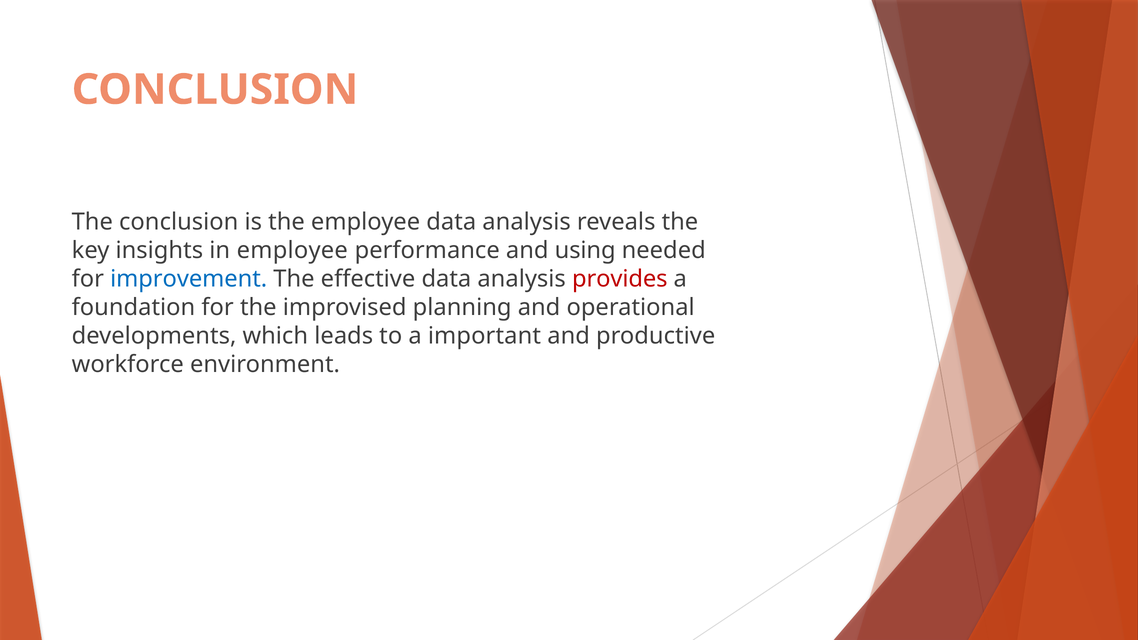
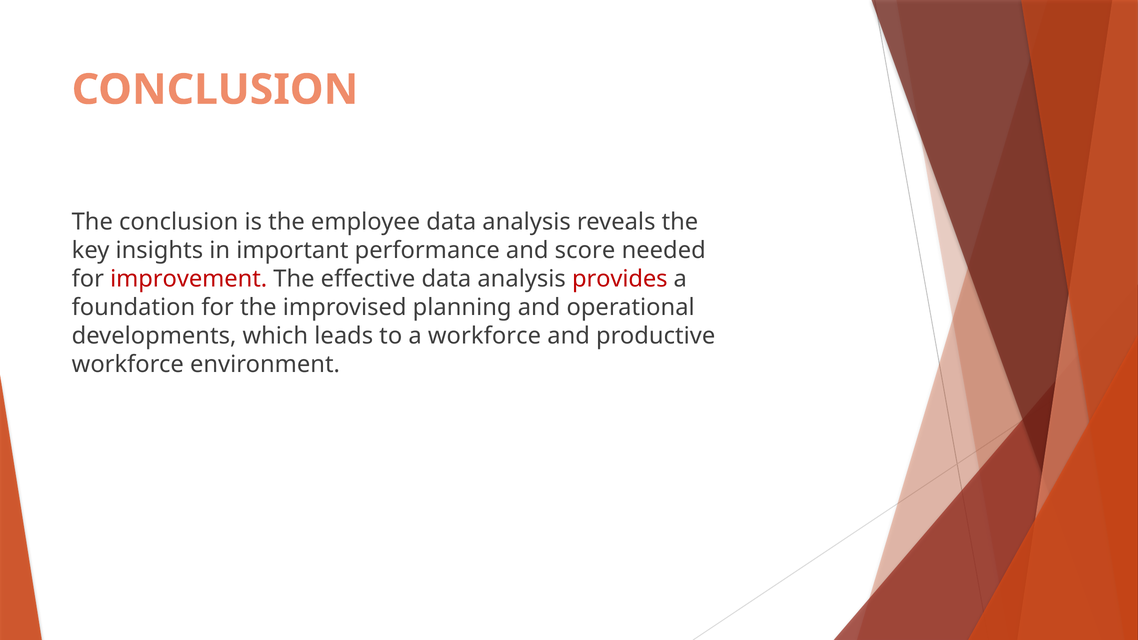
in employee: employee -> important (292, 250)
using: using -> score (585, 250)
improvement colour: blue -> red (189, 279)
a important: important -> workforce (484, 336)
